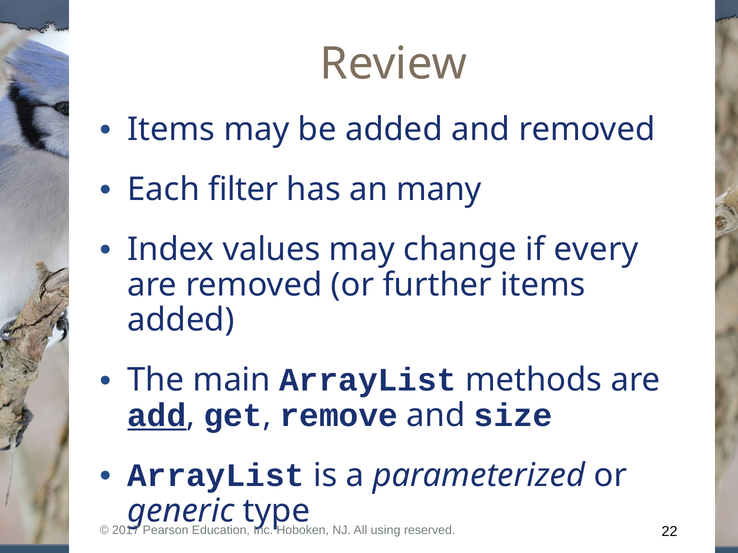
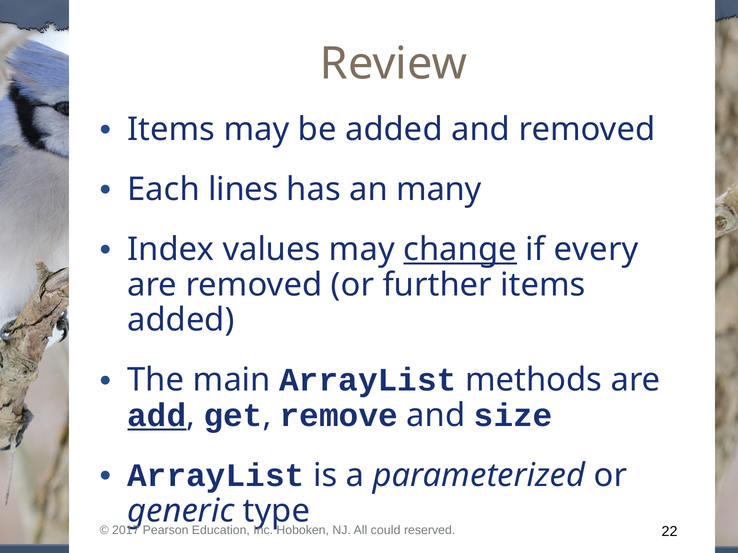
filter: filter -> lines (243, 189)
change underline: none -> present (460, 250)
using: using -> could (386, 531)
